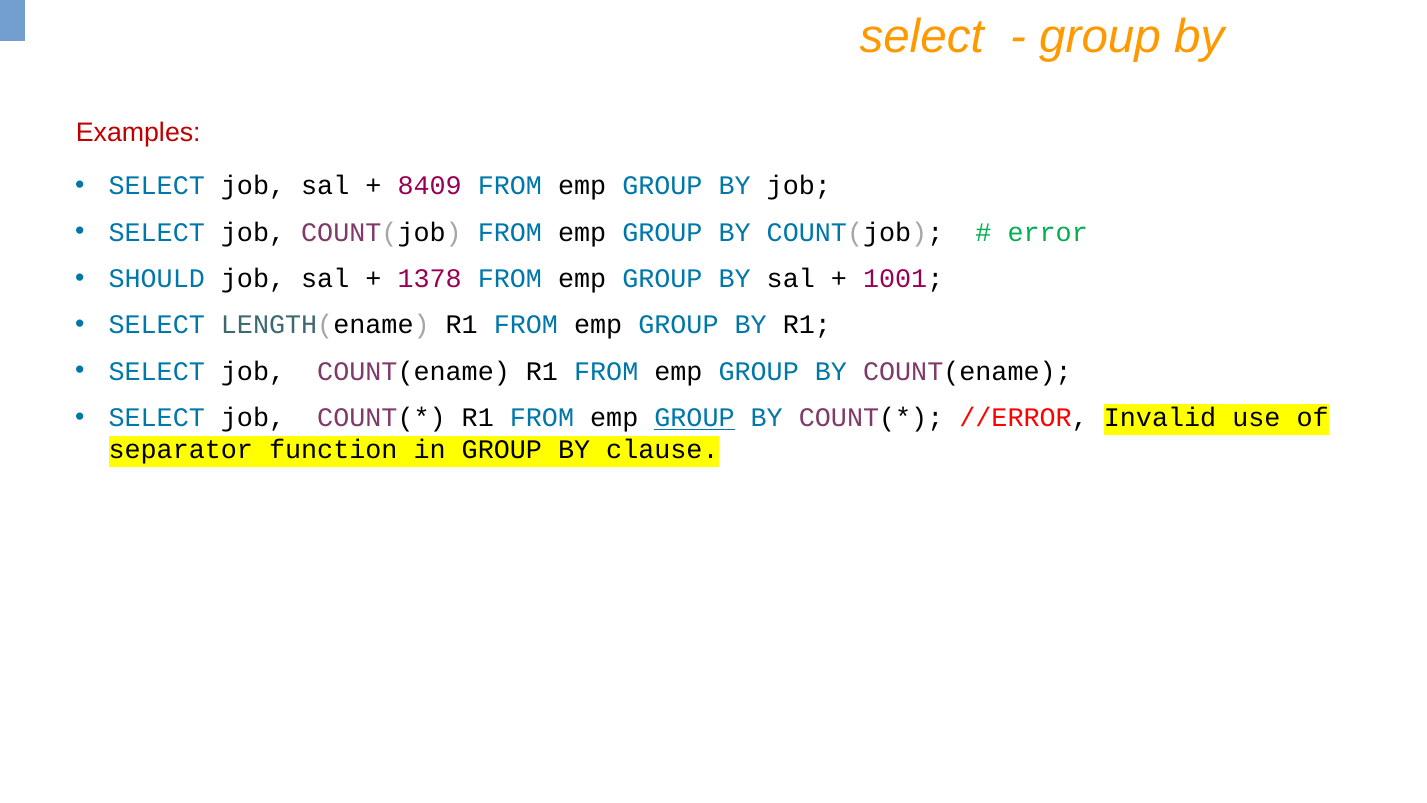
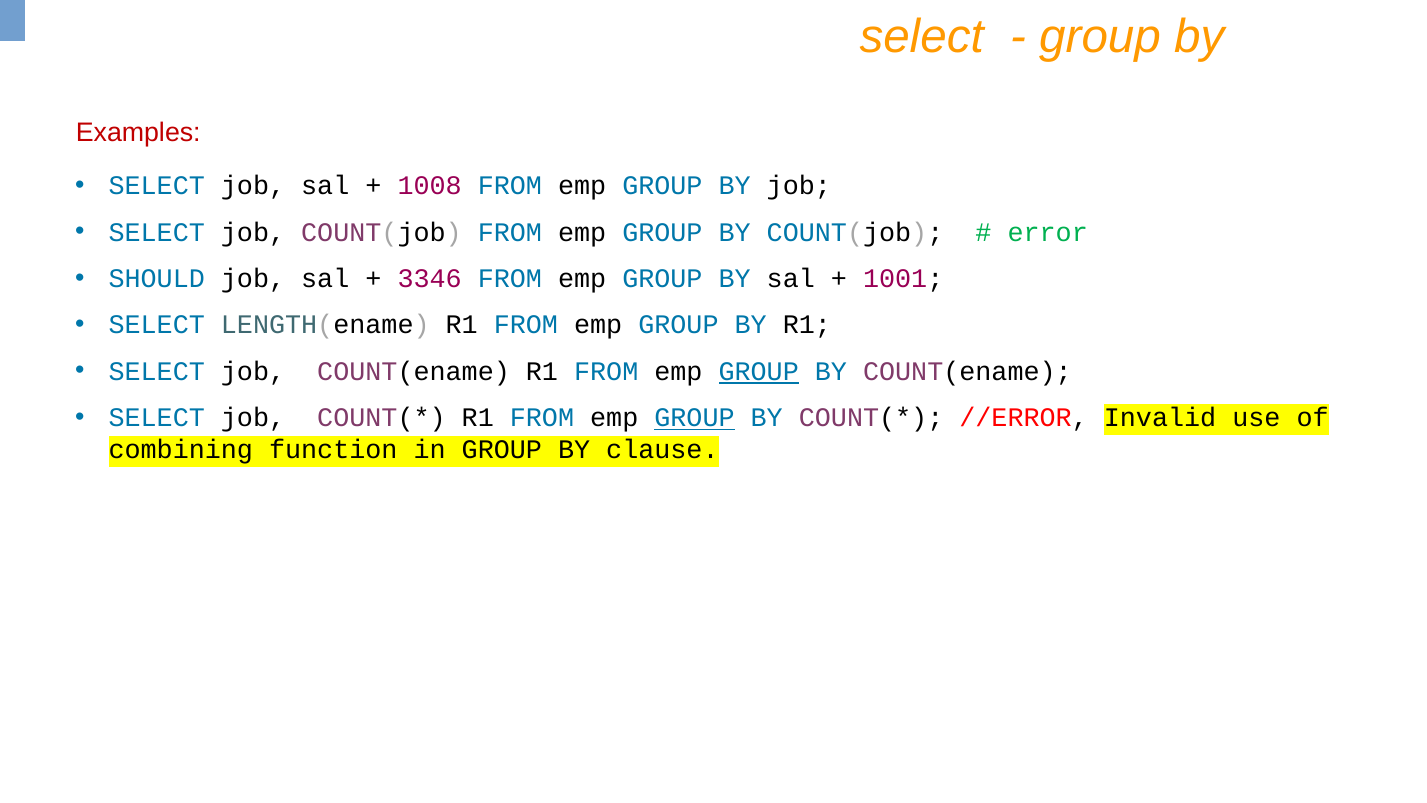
8409: 8409 -> 1008 (430, 186)
1378: 1378 -> 3346 (430, 279)
GROUP underline: none -> present (759, 371)
separator: separator -> combining (181, 450)
